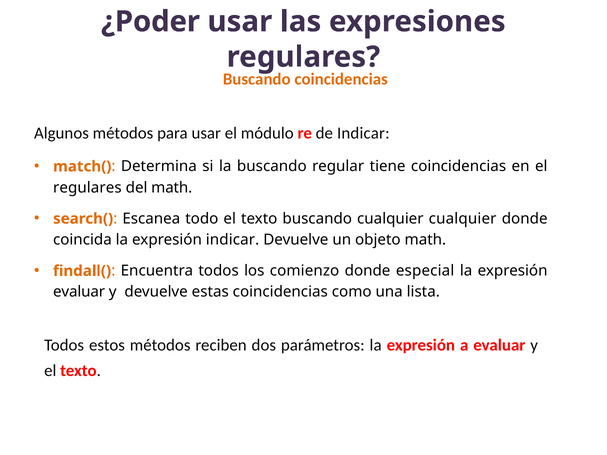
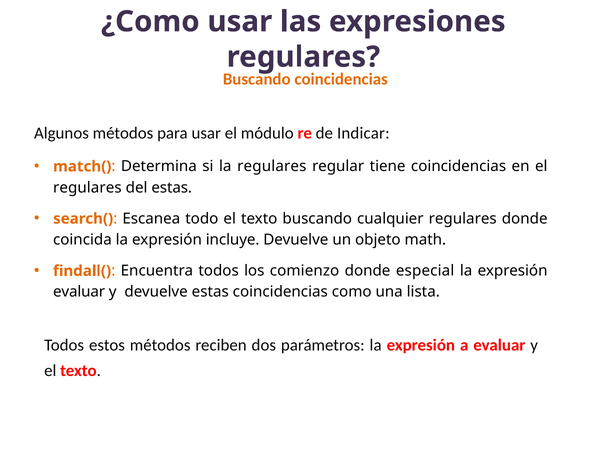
¿Poder: ¿Poder -> ¿Como (150, 22)
la buscando: buscando -> regulares (272, 167)
del math: math -> estas (172, 188)
cualquier cualquier: cualquier -> regulares (463, 219)
expresión indicar: indicar -> incluye (233, 240)
